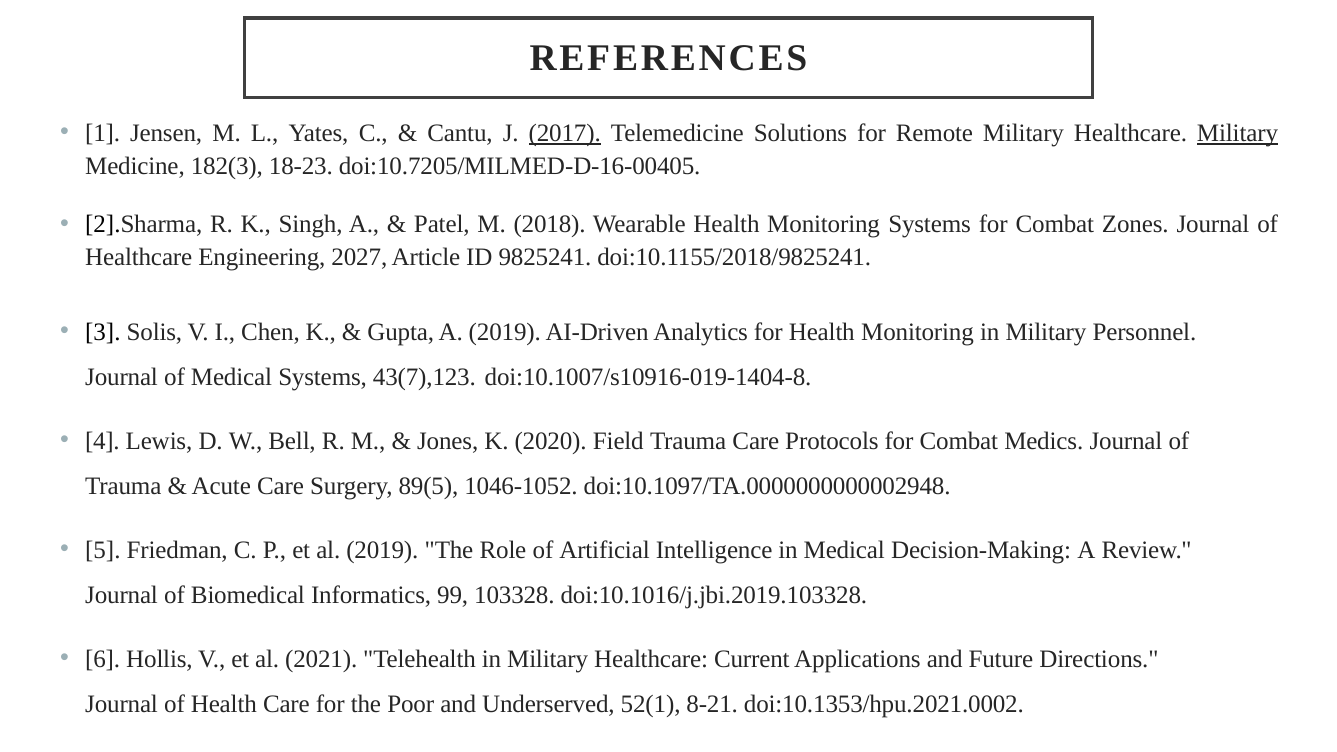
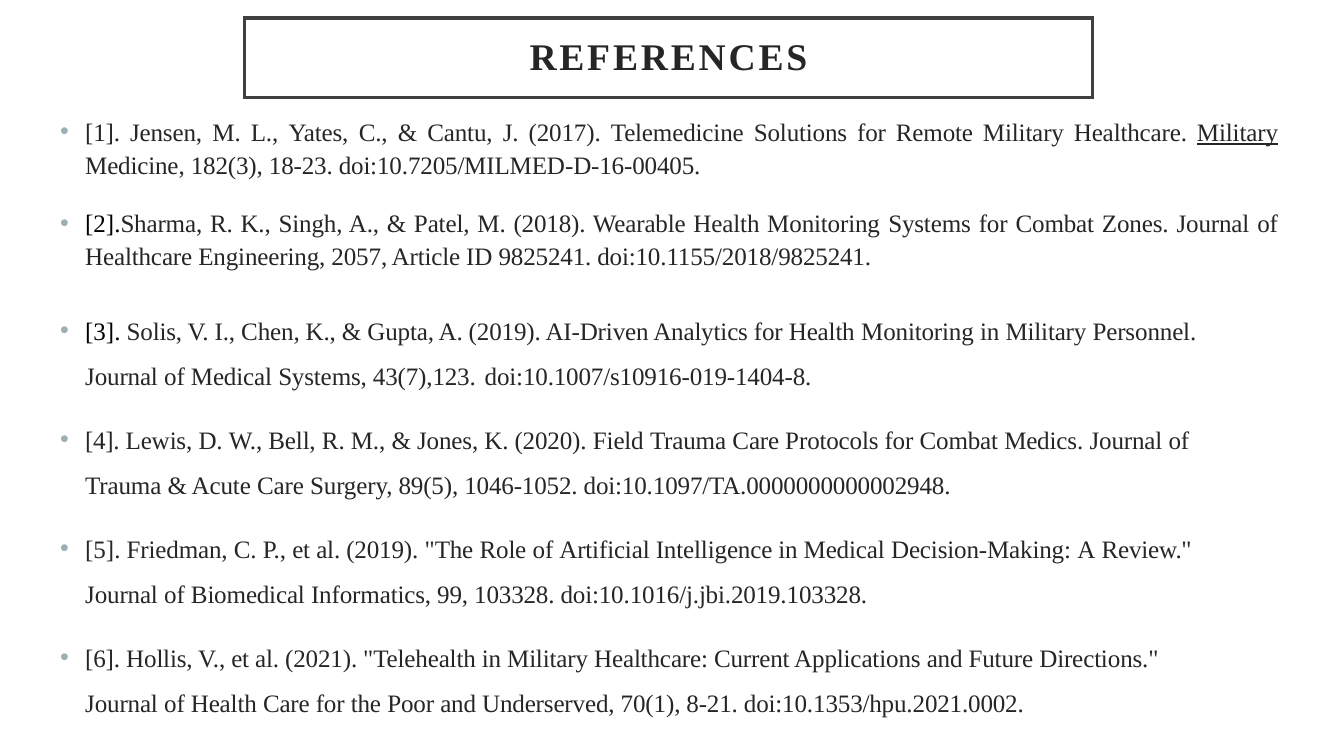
2017 underline: present -> none (565, 133)
2027: 2027 -> 2057 (359, 257)
52(1: 52(1 -> 70(1 (651, 704)
